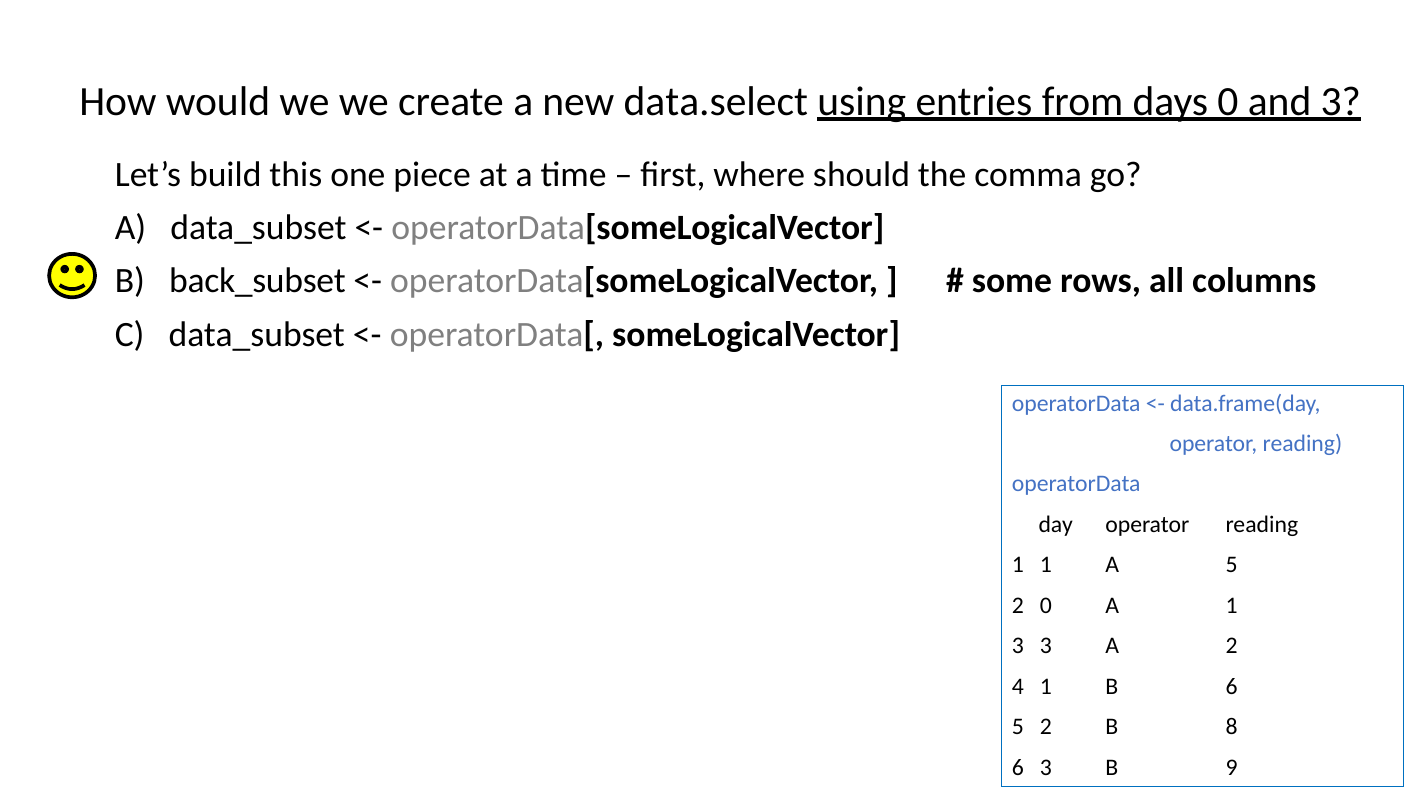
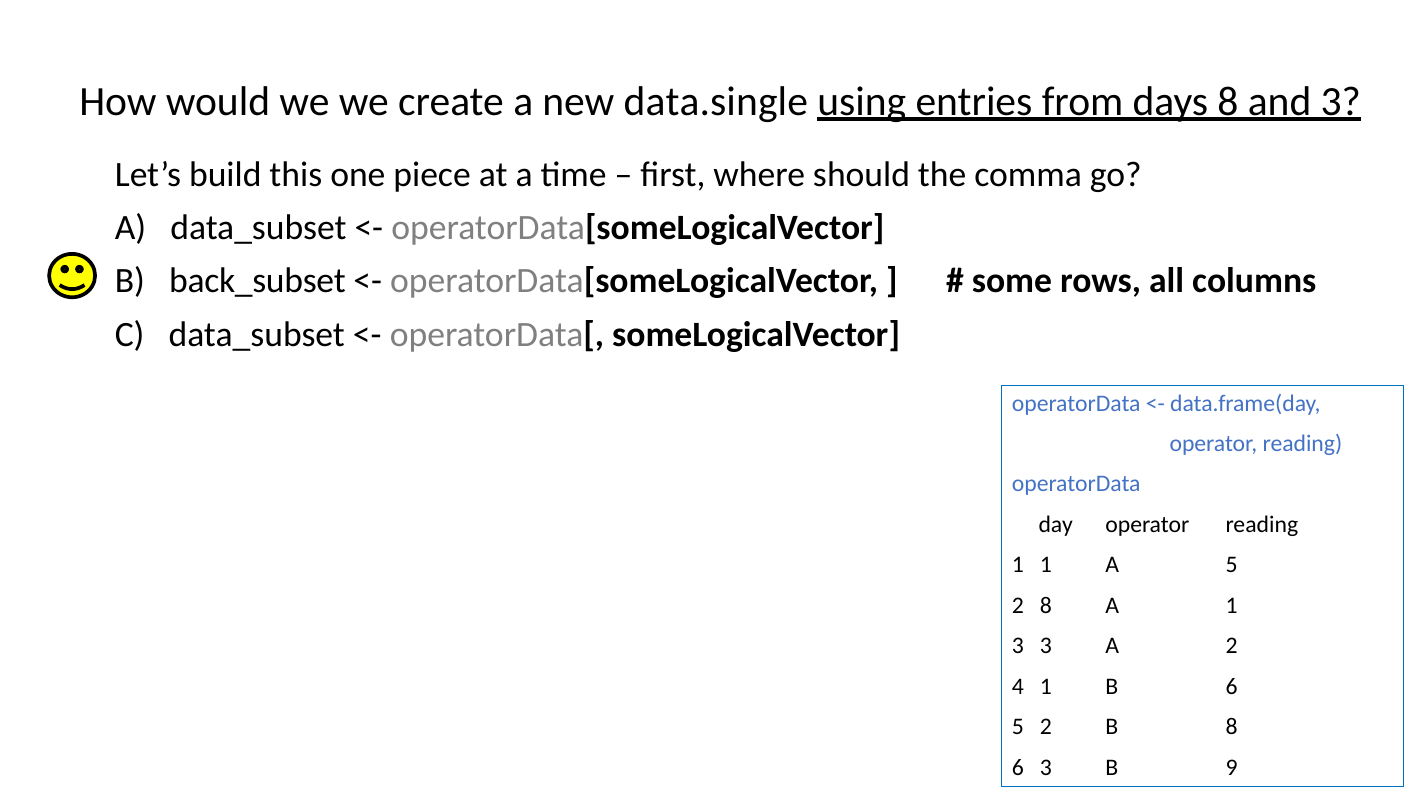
data.select: data.select -> data.single (716, 101)
days 0: 0 -> 8 (1228, 101)
2 0: 0 -> 8 (1046, 606)
